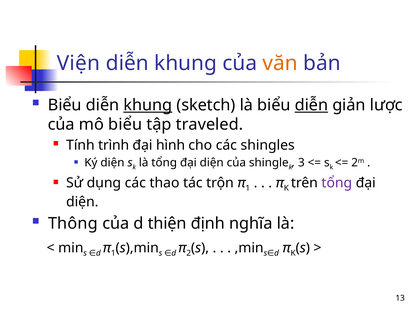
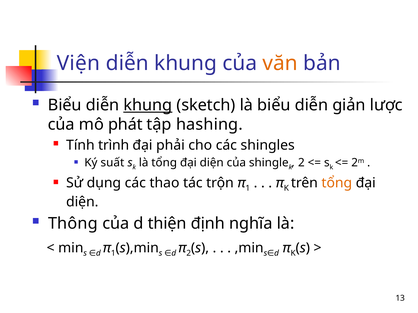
diễn underline: present -> none (311, 105)
mô biểu: biểu -> phát (125, 125)
traveled: traveled -> hashing (209, 125)
hình: hình -> phải (170, 145)
Ký diện: diện -> suất (112, 163)
3: 3 -> 2 (301, 163)
tổng colour: purple -> orange (337, 183)
